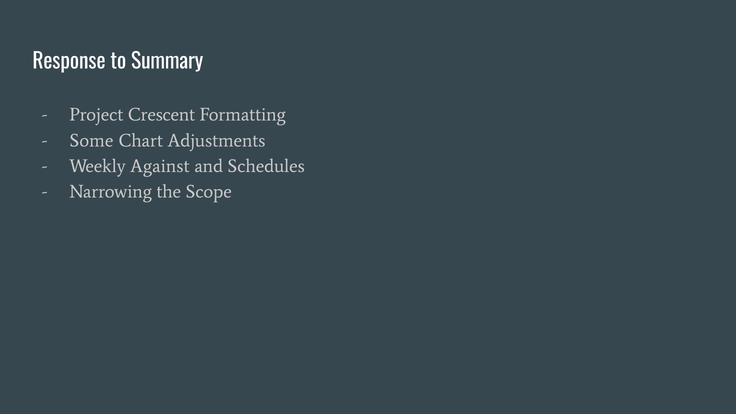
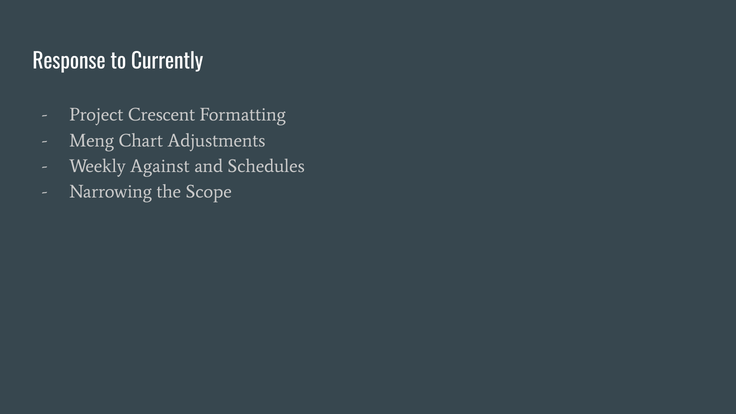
Summary: Summary -> Currently (167, 62)
Some: Some -> Meng (92, 141)
